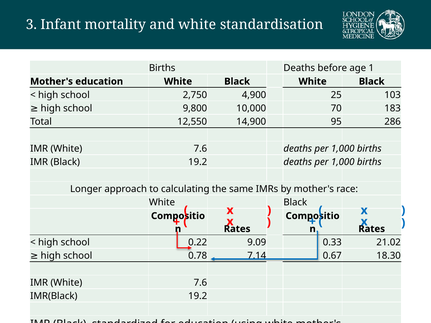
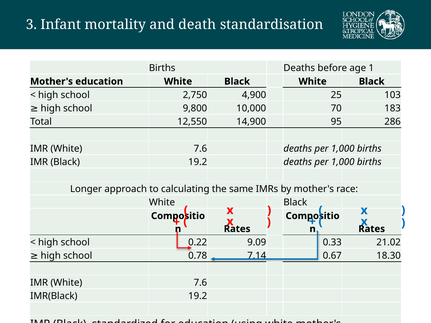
and white: white -> death (197, 24)
